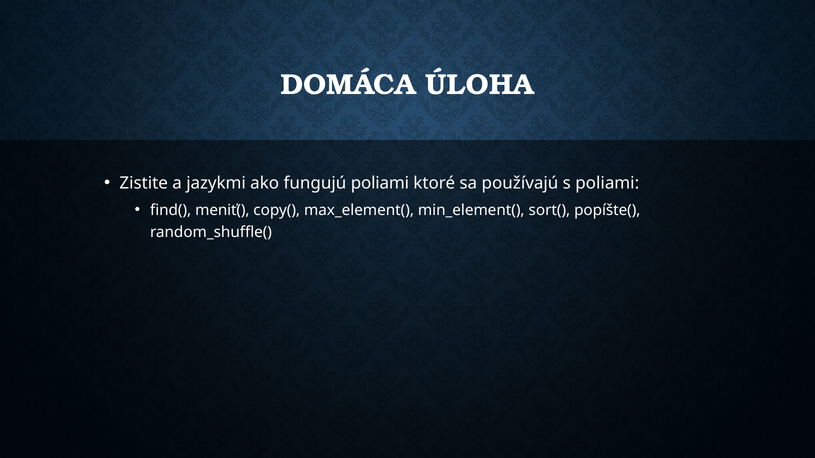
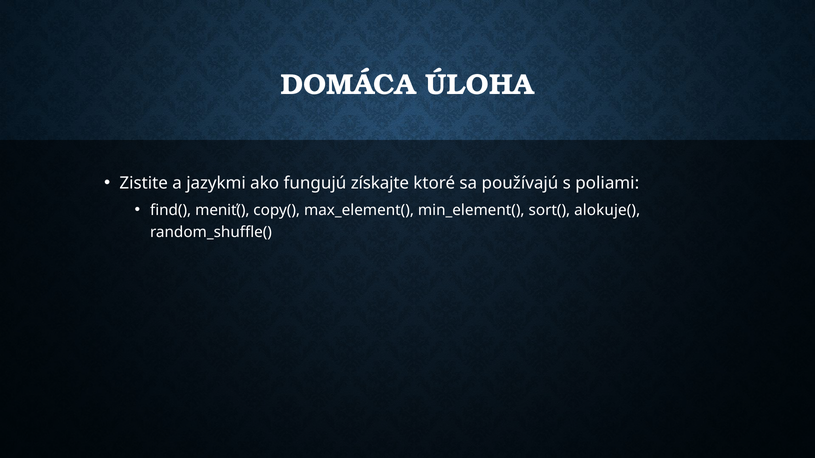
fungujú poliami: poliami -> získajte (380, 183)
popíšte(: popíšte( -> alokuje( (607, 210)
